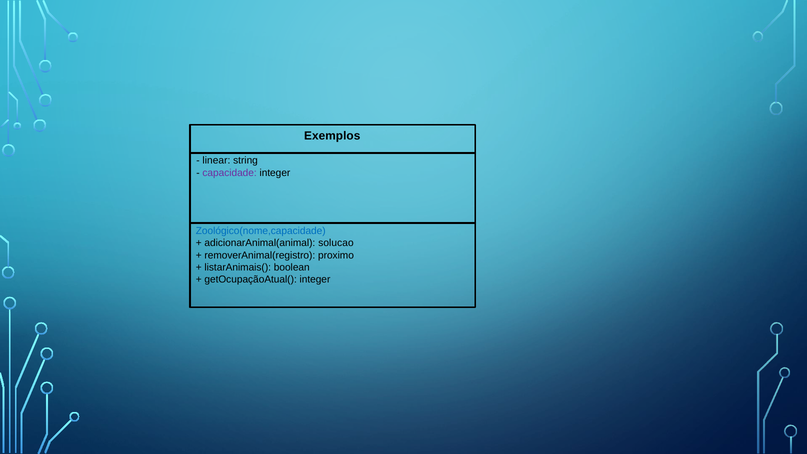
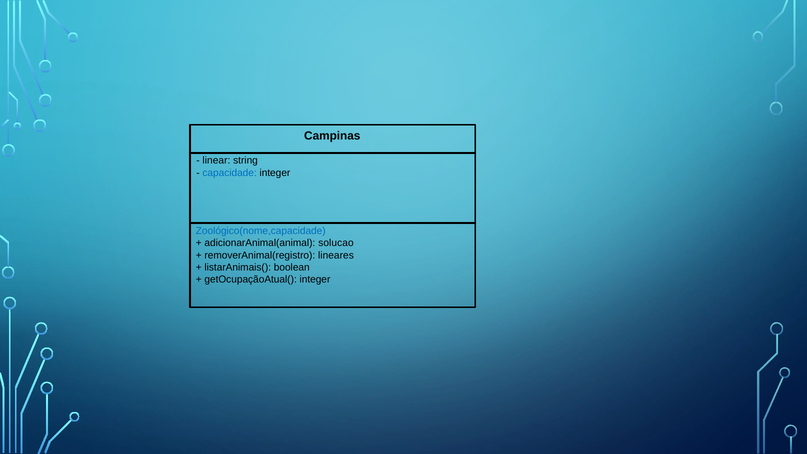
Exemplos: Exemplos -> Campinas (332, 136)
capacidade colour: purple -> blue (230, 173)
proximo: proximo -> lineares (336, 255)
